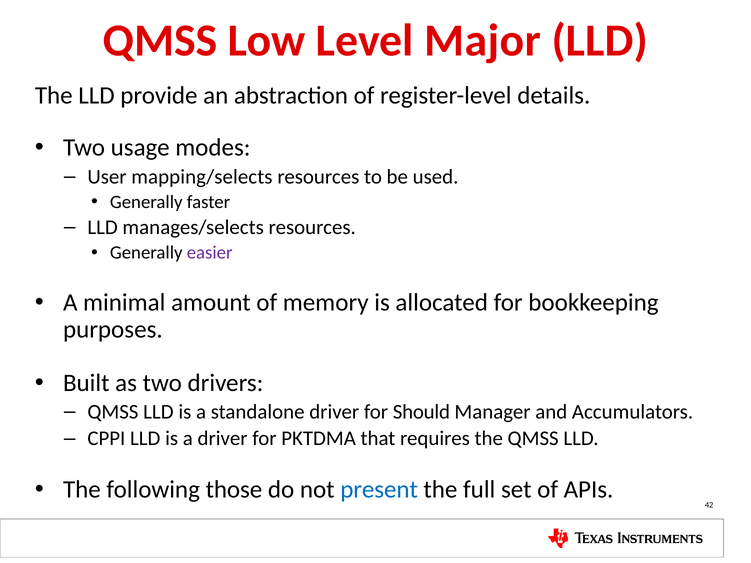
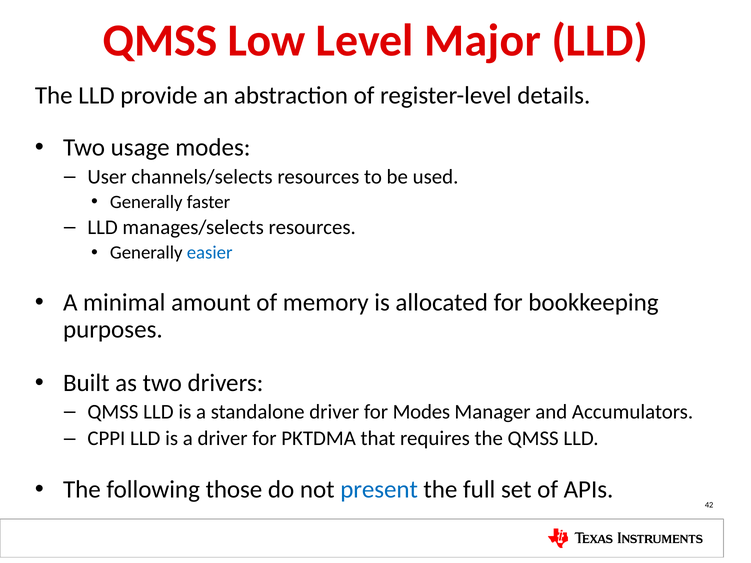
mapping/selects: mapping/selects -> channels/selects (202, 177)
easier colour: purple -> blue (210, 253)
for Should: Should -> Modes (421, 412)
